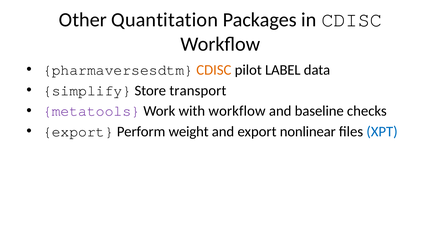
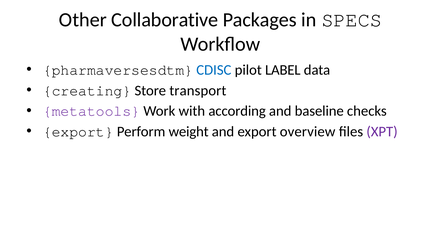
Quantitation: Quantitation -> Collaborative (165, 20)
in CDISC: CDISC -> SPECS (352, 20)
CDISC colour: orange -> blue (214, 70)
simplify: simplify -> creating (87, 91)
with workflow: workflow -> according (237, 111)
nonlinear: nonlinear -> overview (308, 132)
XPT colour: blue -> purple (382, 132)
